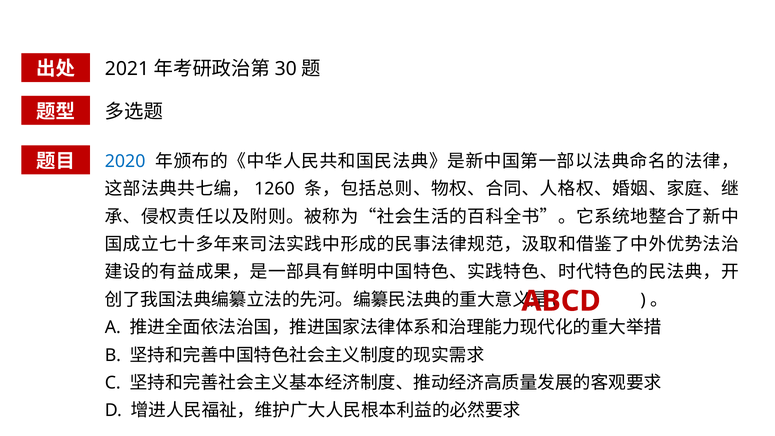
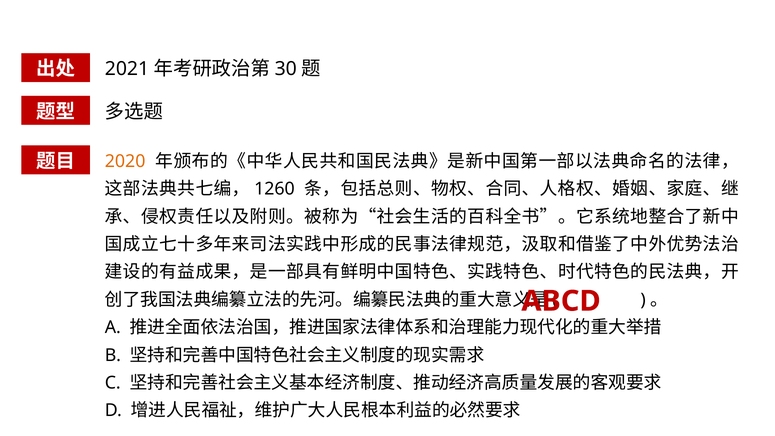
2020 colour: blue -> orange (125, 161)
